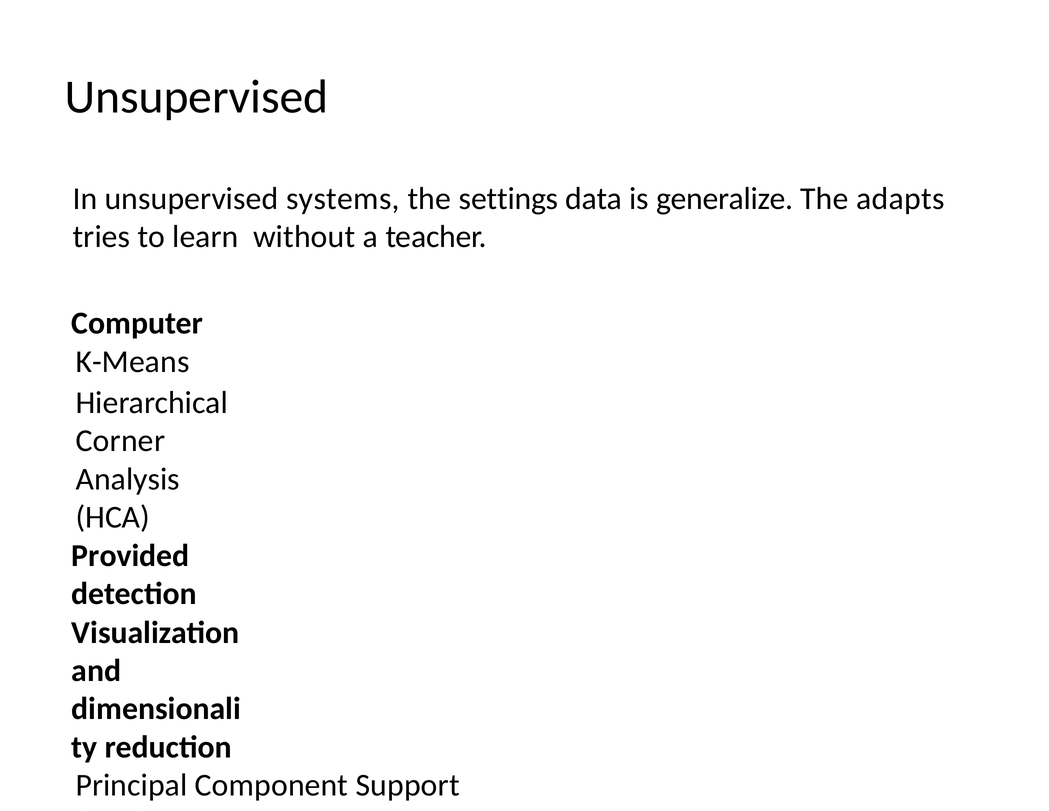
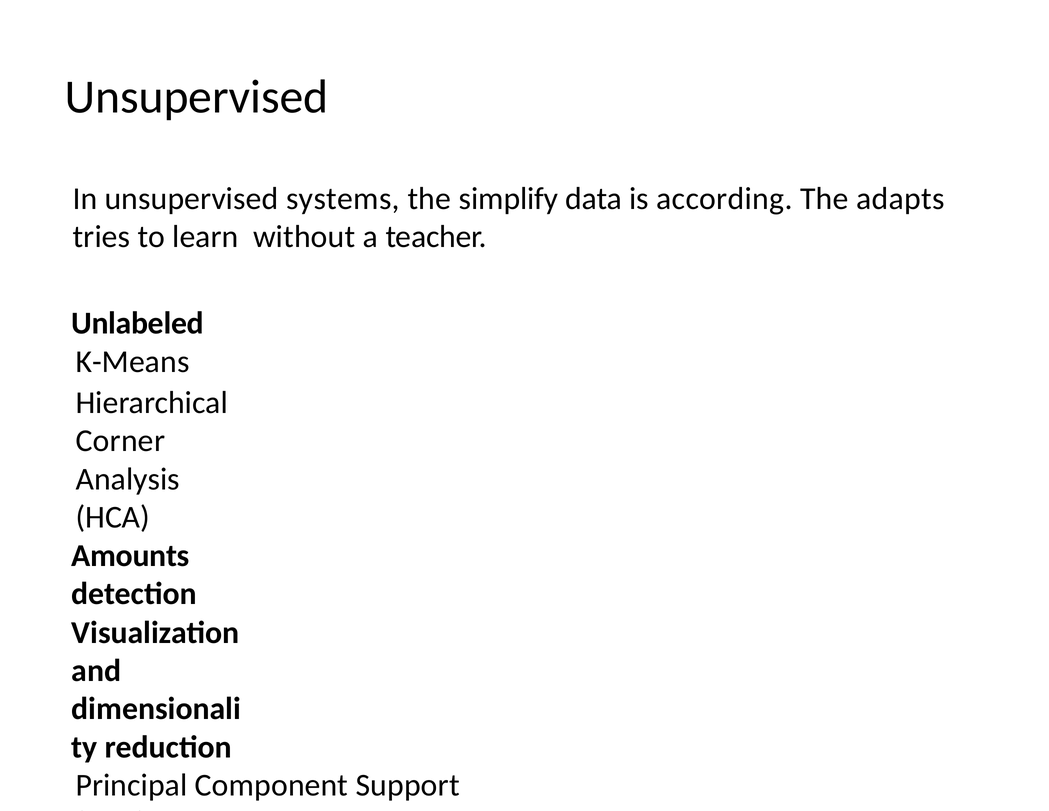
settings: settings -> simplify (509, 198)
generalize: generalize -> according (724, 198)
Computer: Computer -> Unlabeled (137, 323)
Provided: Provided -> Amounts (130, 555)
